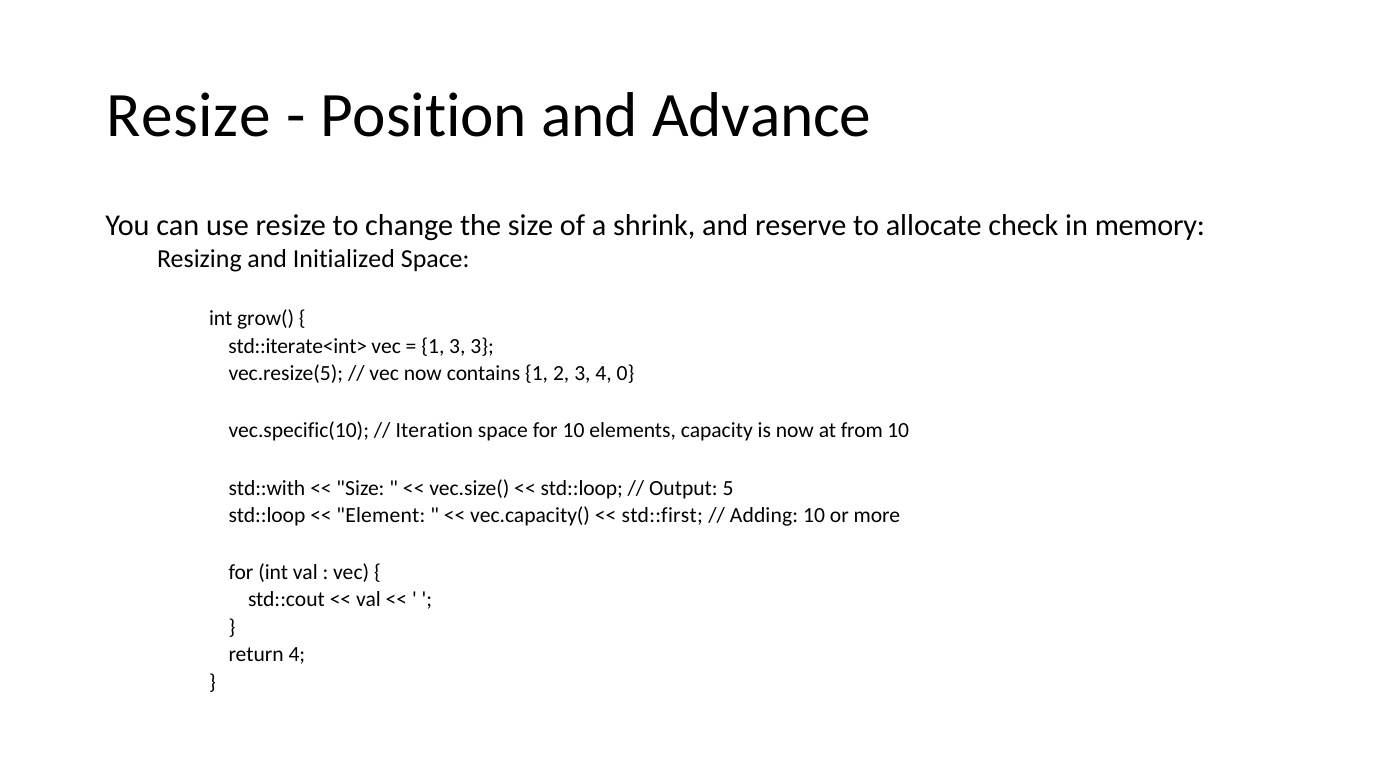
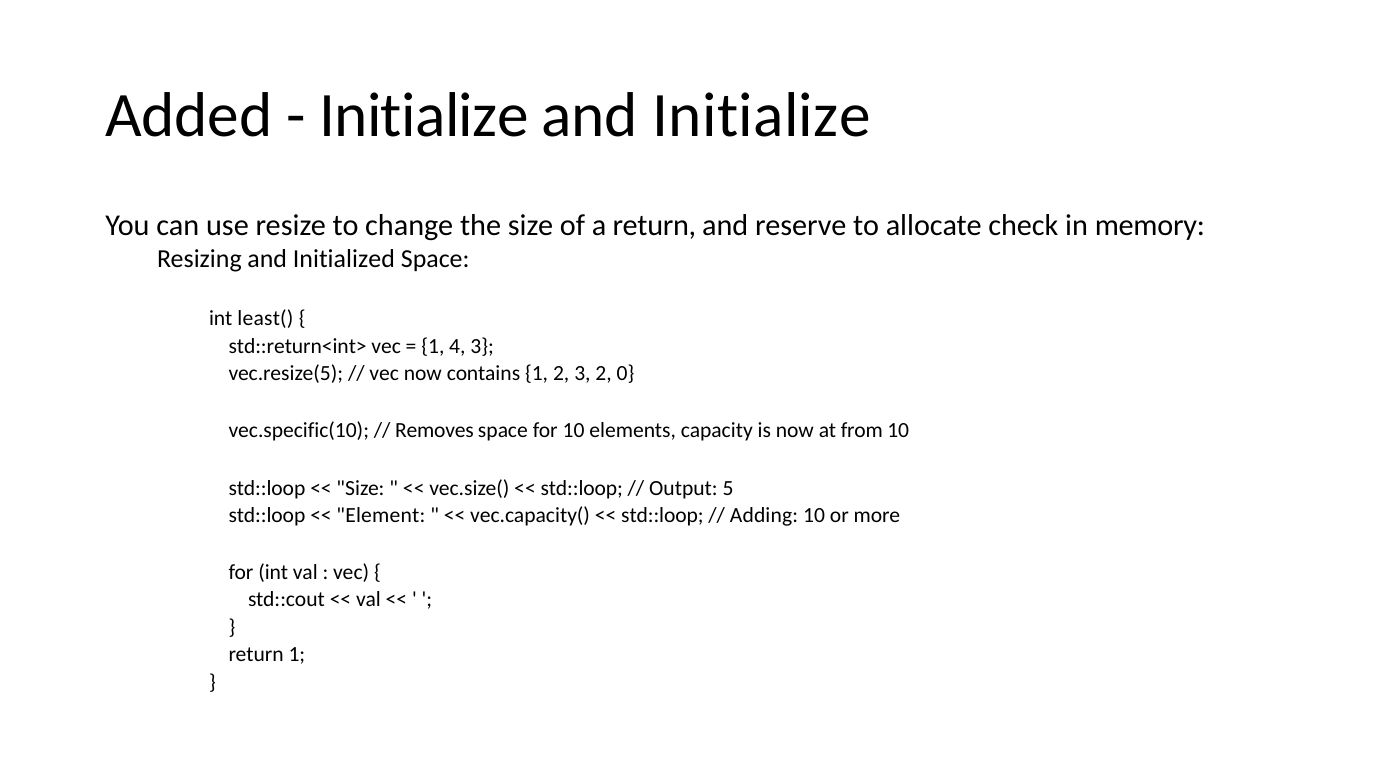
Resize: Resize -> Added (189, 116)
Position: Position -> Initialize (424, 116)
and Advance: Advance -> Initialize (762, 116)
a shrink: shrink -> return (654, 226)
grow(: grow( -> least( (265, 319)
std::iterate<int>: std::iterate<int> -> std::return<int> (298, 346)
1 3: 3 -> 4 (457, 346)
3 4: 4 -> 2 (604, 374)
Iteration: Iteration -> Removes (434, 431)
std::with: std::with -> std::loop (267, 488)
std::first: std::first -> std::loop (662, 516)
return 4: 4 -> 1 (297, 655)
